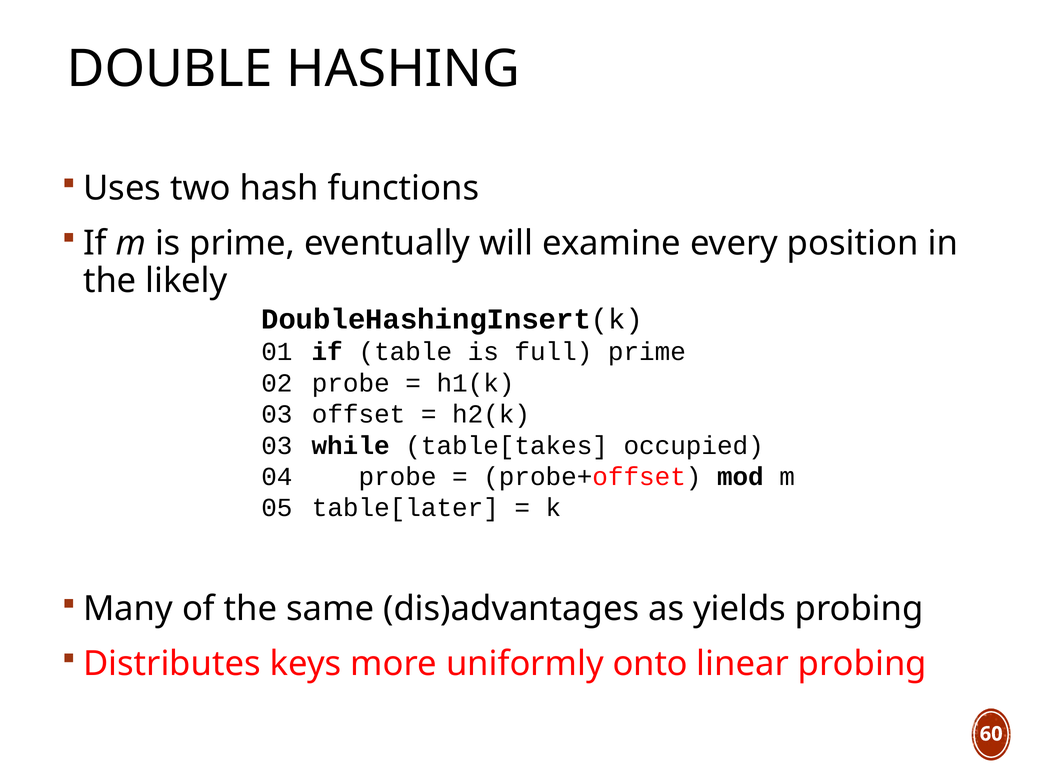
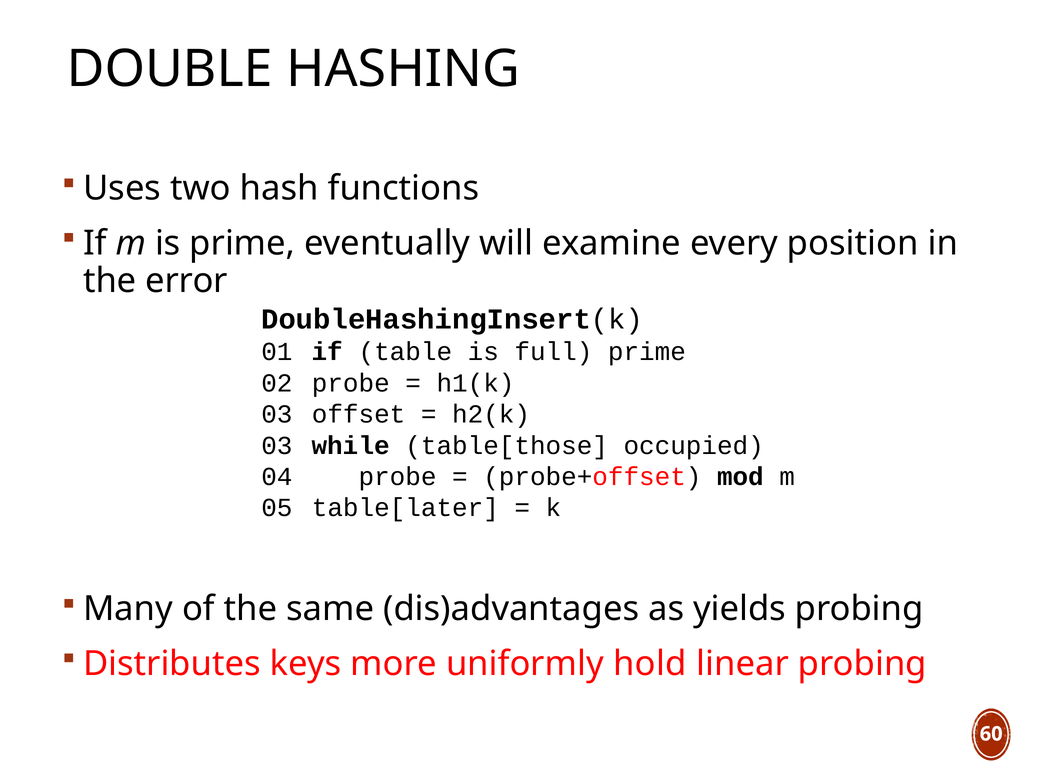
likely: likely -> error (186, 280)
table[takes: table[takes -> table[those (507, 445)
onto: onto -> hold (650, 663)
